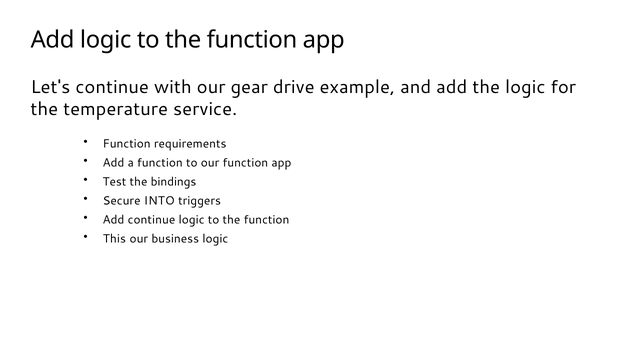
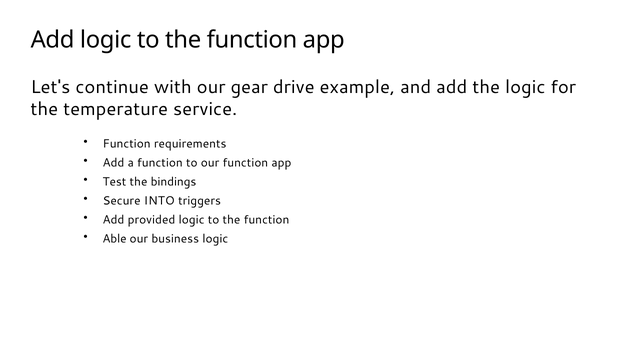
Add continue: continue -> provided (151, 220)
This: This -> Able (115, 239)
